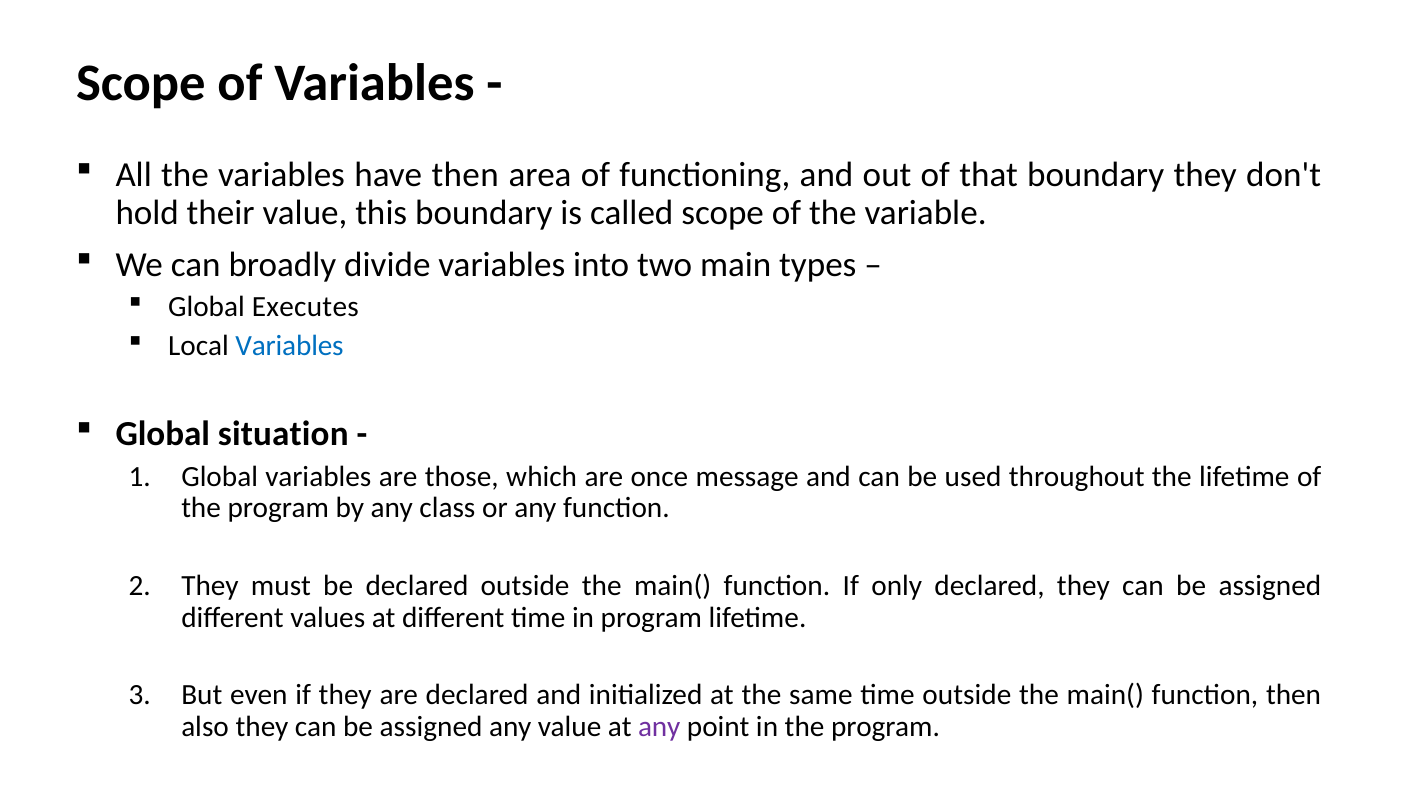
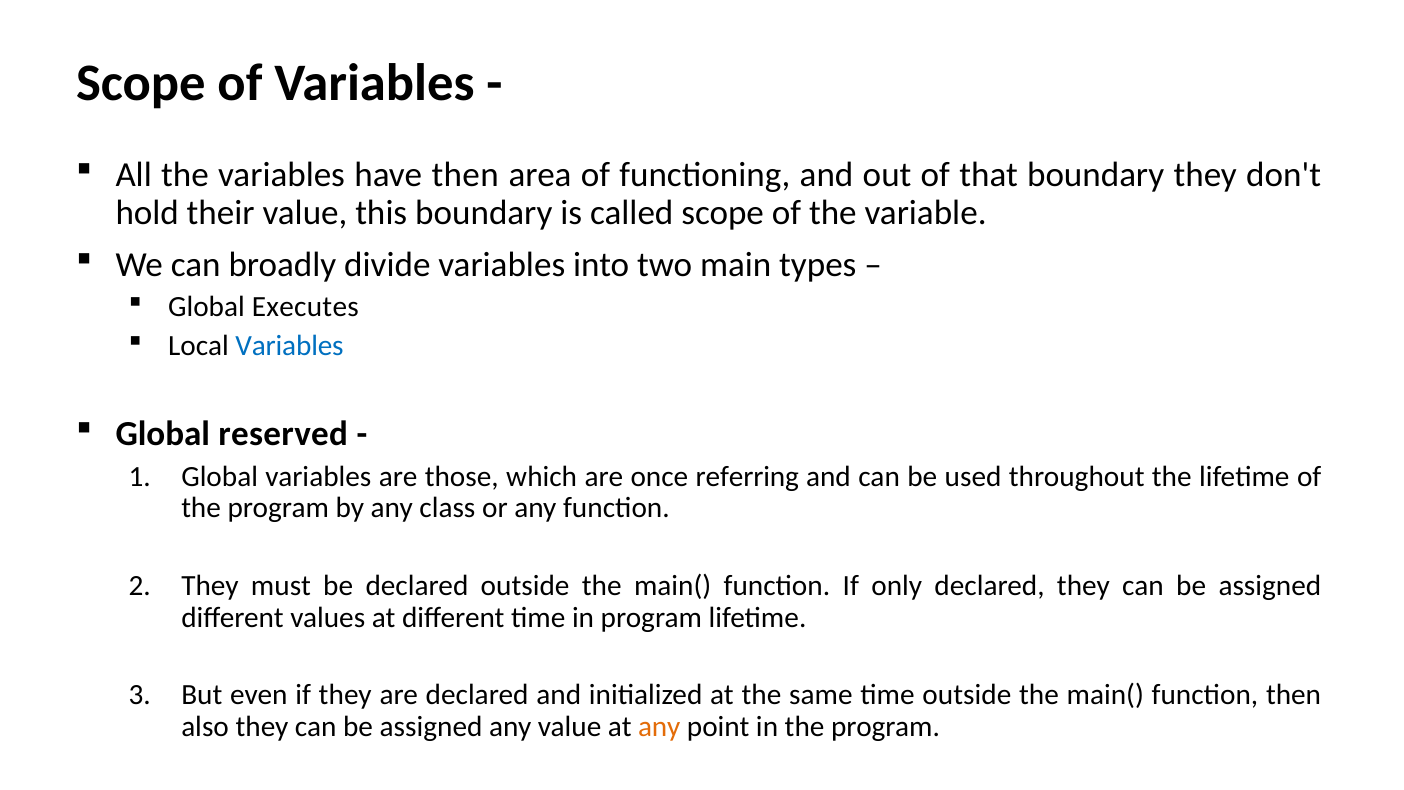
situation: situation -> reserved (283, 434)
message: message -> referring (747, 476)
any colour: purple -> orange (659, 727)
